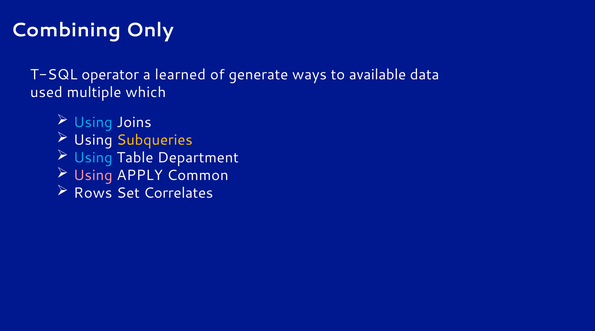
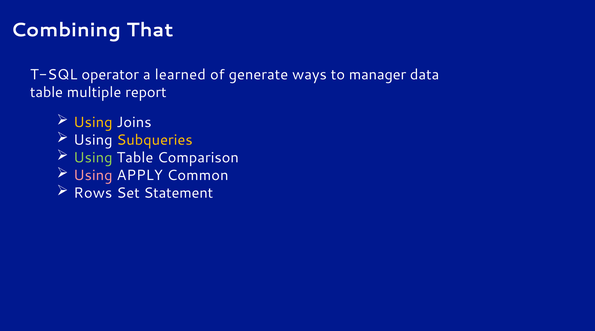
Only: Only -> That (150, 30)
available: available -> manager (378, 74)
used: used -> table (46, 92)
which: which -> report (146, 92)
Using colour: light blue -> yellow (93, 122)
Using colour: light blue -> light green (93, 157)
Department: Department -> Comparison (198, 157)
Correlates: Correlates -> Statement (178, 193)
